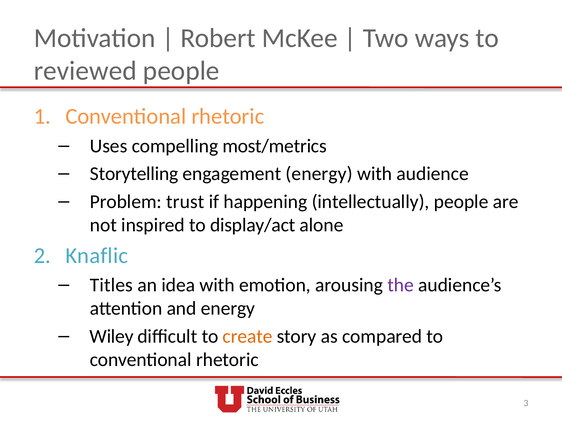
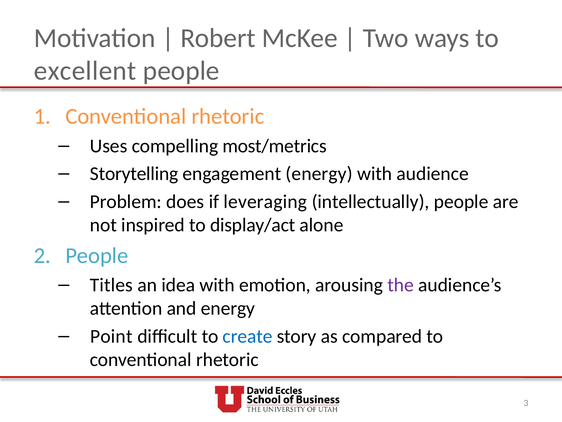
reviewed: reviewed -> excellent (85, 71)
trust: trust -> does (185, 201)
happening: happening -> leveraging (265, 201)
Knaflic: Knaflic -> People (97, 255)
Wiley: Wiley -> Point (111, 336)
create colour: orange -> blue (248, 336)
